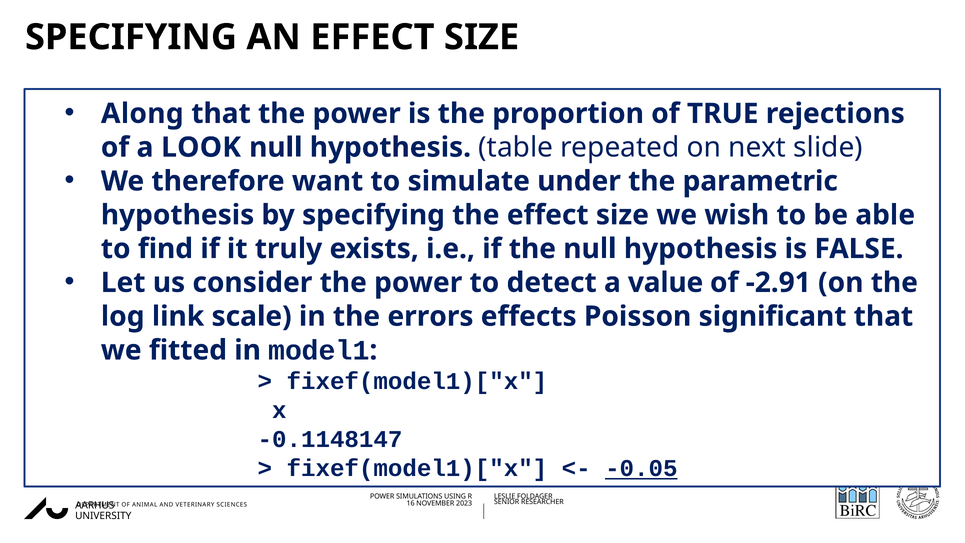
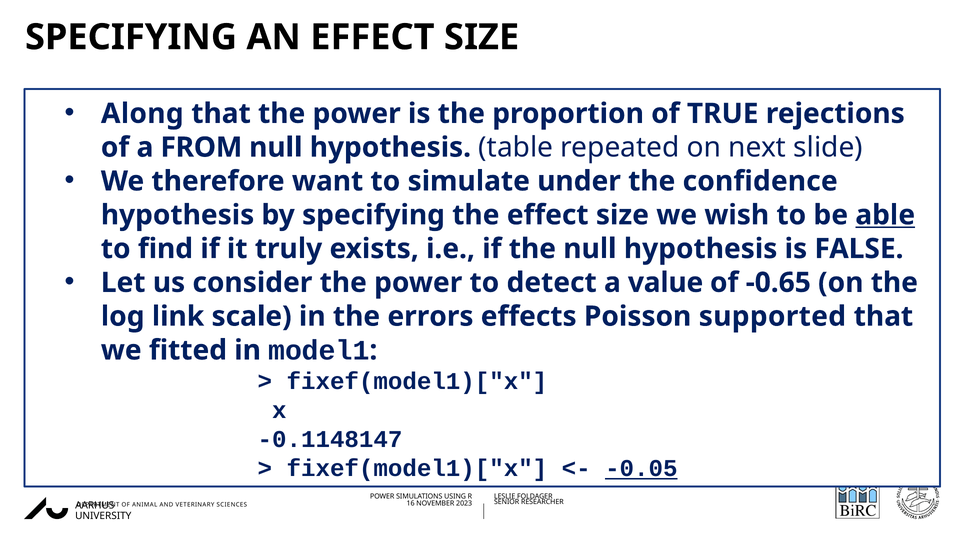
LOOK: LOOK -> FROM (201, 147)
parametric: parametric -> confidence (760, 181)
able underline: none -> present (885, 215)
-2.91: -2.91 -> -0.65 (778, 283)
significant: significant -> supported (772, 316)
